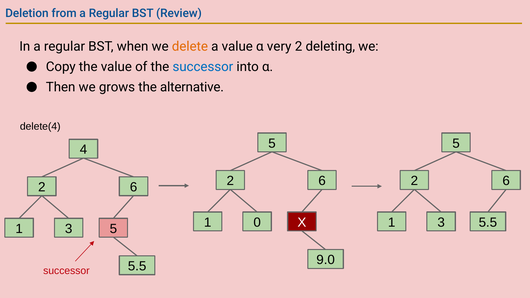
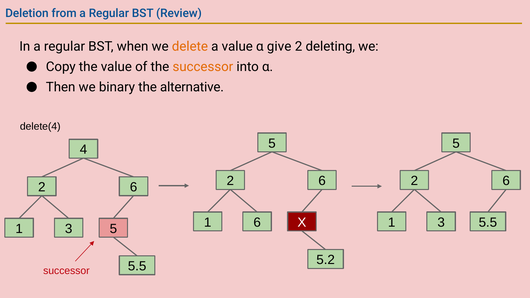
very: very -> give (279, 46)
successor colour: blue -> orange (203, 67)
grows: grows -> binary (117, 87)
1 0: 0 -> 6 (257, 222)
9.0: 9.0 -> 5.2 (326, 260)
